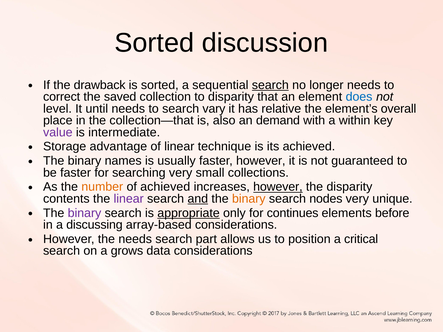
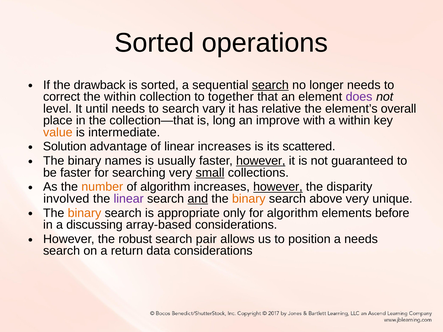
discussion: discussion -> operations (265, 43)
the saved: saved -> within (120, 97)
to disparity: disparity -> together (231, 97)
does colour: blue -> purple (359, 97)
also: also -> long (224, 121)
demand: demand -> improve (278, 121)
value colour: purple -> orange (58, 132)
Storage: Storage -> Solution (65, 147)
linear technique: technique -> increases (224, 147)
its achieved: achieved -> scattered (309, 147)
however underline: none -> present (261, 161)
small underline: none -> present (210, 173)
of achieved: achieved -> algorithm (165, 187)
contents: contents -> involved (66, 199)
nodes: nodes -> above (326, 199)
binary colour: purple -> orange (85, 213)
appropriate underline: present -> none (189, 213)
for continues: continues -> algorithm (293, 213)
the needs: needs -> robust (135, 239)
part: part -> pair (206, 239)
a critical: critical -> needs (361, 239)
grows: grows -> return (127, 251)
